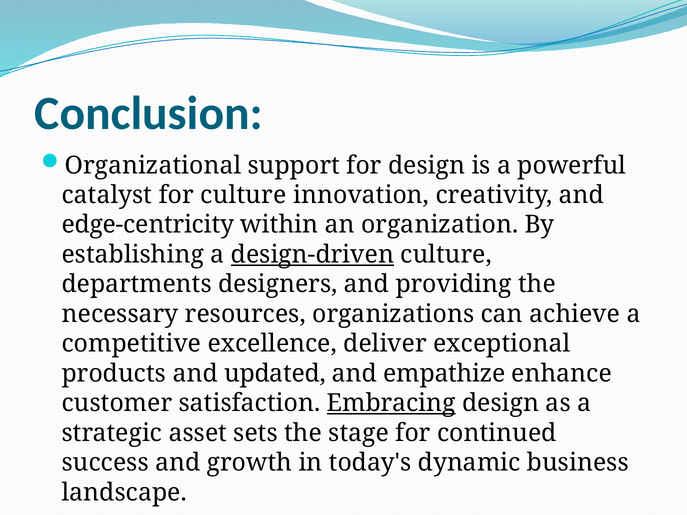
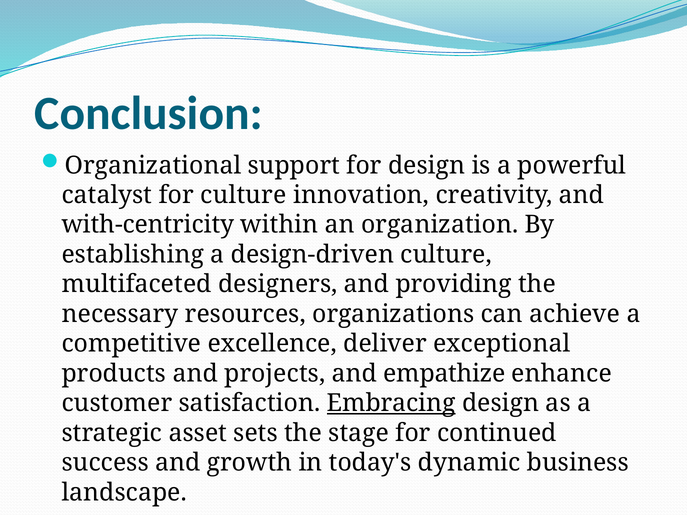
edge-centricity: edge-centricity -> with-centricity (148, 225)
design-driven underline: present -> none (312, 255)
departments: departments -> multifaceted (137, 284)
updated: updated -> projects (275, 374)
